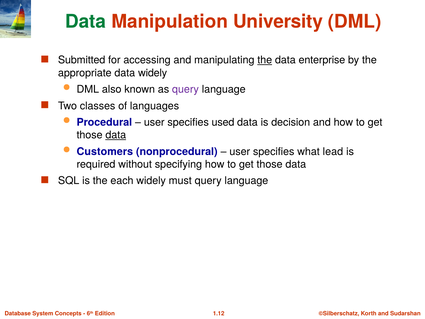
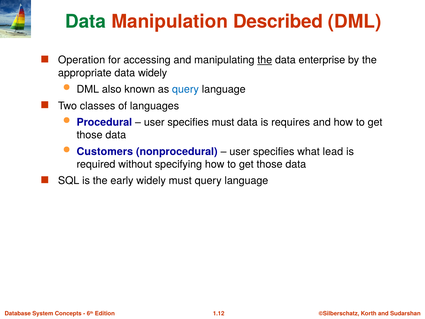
University: University -> Described (278, 22)
Submitted: Submitted -> Operation (82, 60)
query colour: purple -> blue (185, 89)
specifies used: used -> must (223, 122)
decision: decision -> requires (291, 122)
data underline: present -> none (116, 135)
each: each -> early (122, 181)
